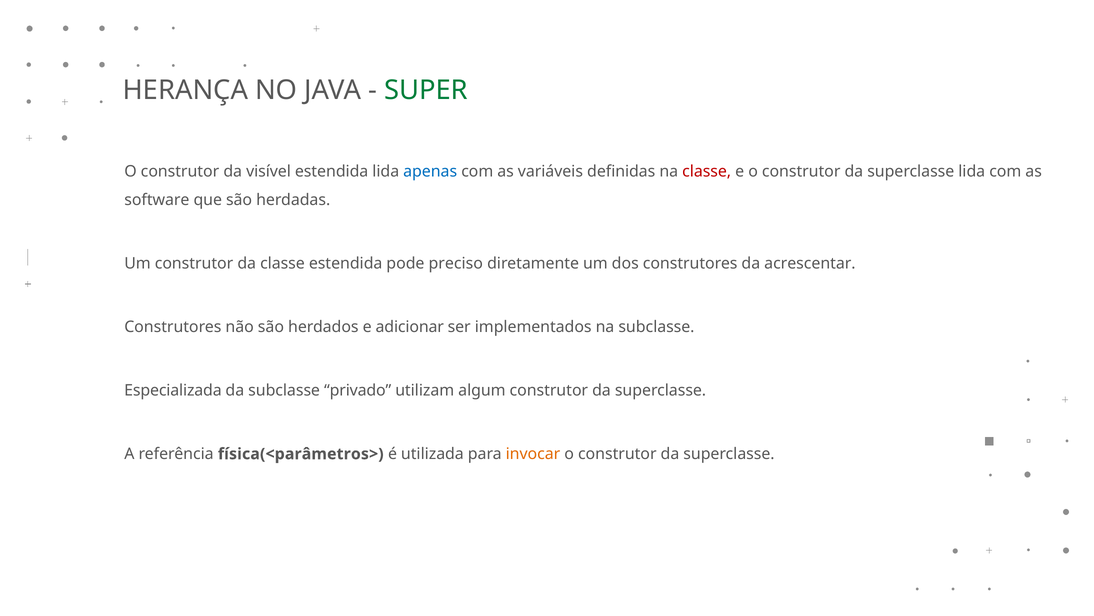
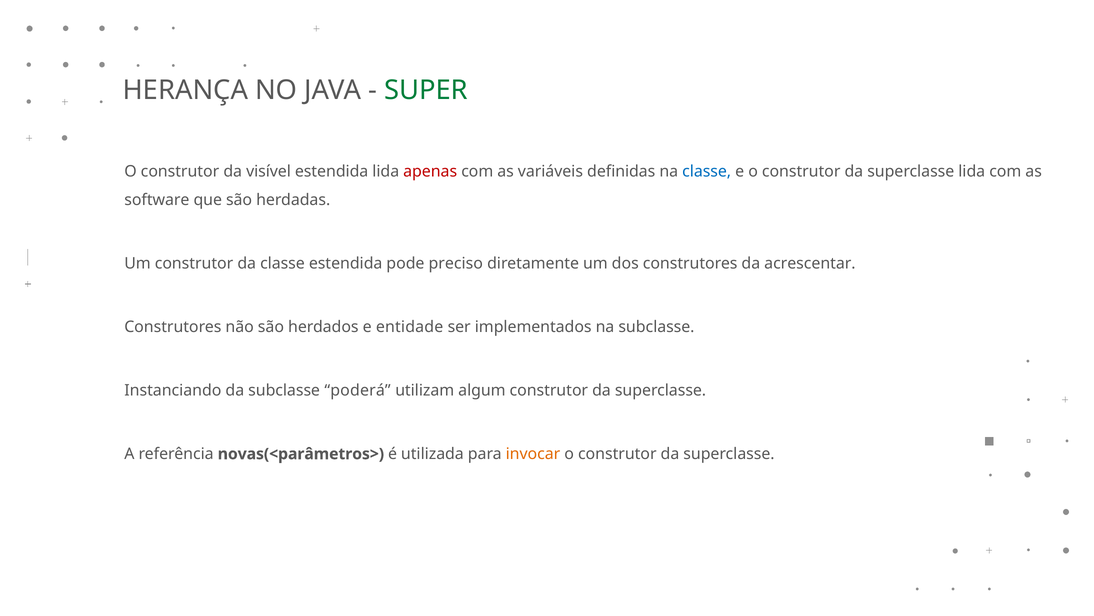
apenas colour: blue -> red (430, 171)
classe colour: red -> blue (707, 171)
adicionar: adicionar -> entidade (410, 327)
Especializada: Especializada -> Instanciando (173, 390)
privado: privado -> poderá (358, 390)
física(<parâmetros>: física(<parâmetros> -> novas(<parâmetros> (301, 454)
